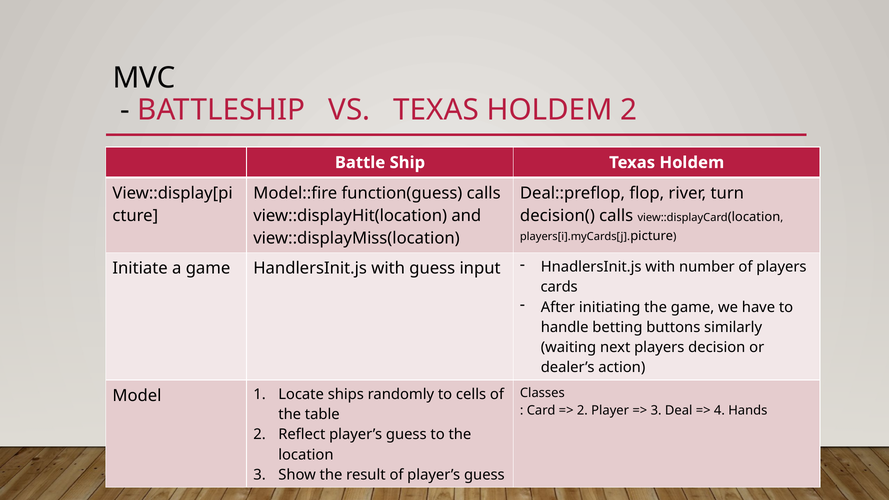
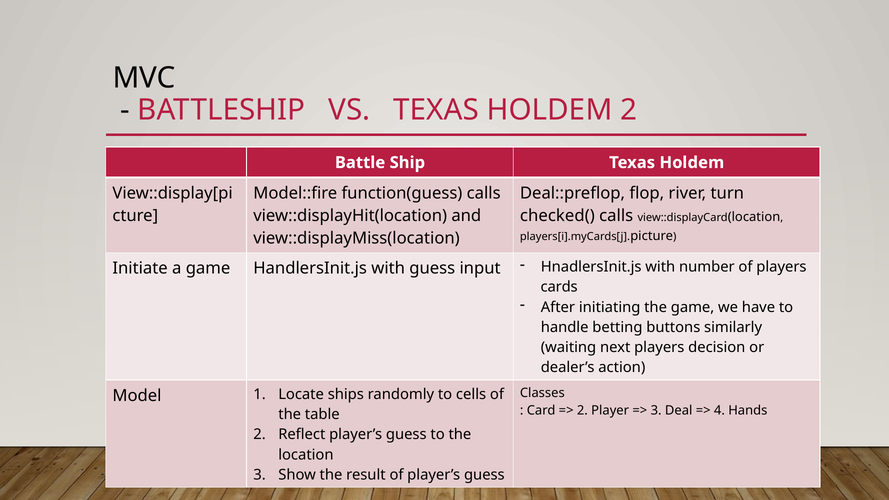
decision(: decision( -> checked( (557, 216)
